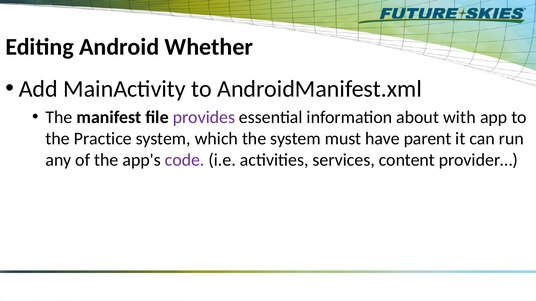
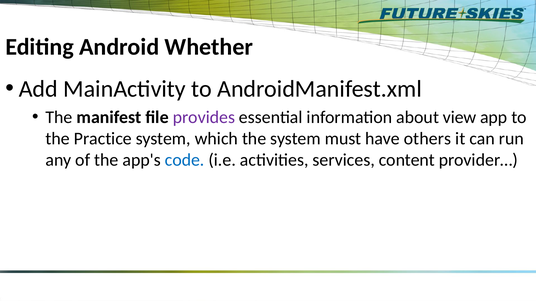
with: with -> view (460, 117)
parent: parent -> others (427, 139)
code colour: purple -> blue (185, 160)
